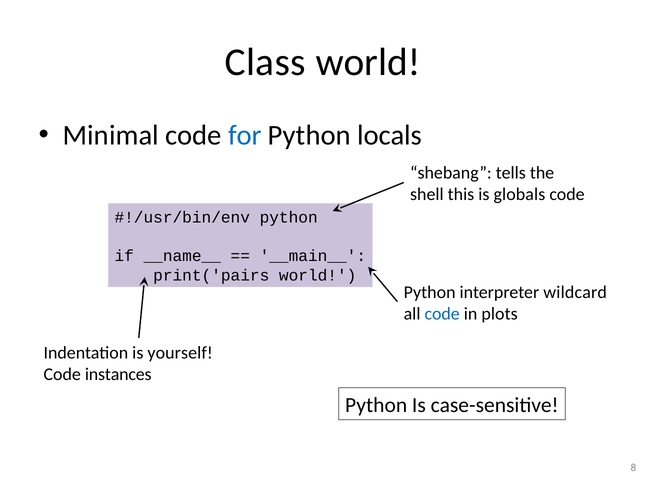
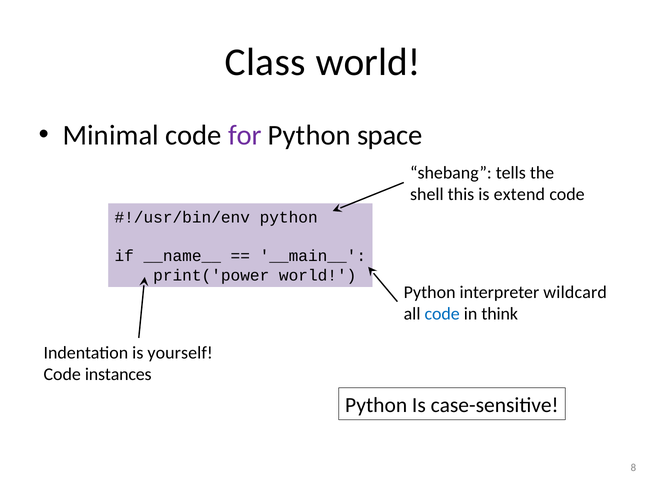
for colour: blue -> purple (245, 135)
locals: locals -> space (390, 135)
globals: globals -> extend (519, 195)
print('pairs: print('pairs -> print('power (211, 276)
plots: plots -> think (500, 314)
